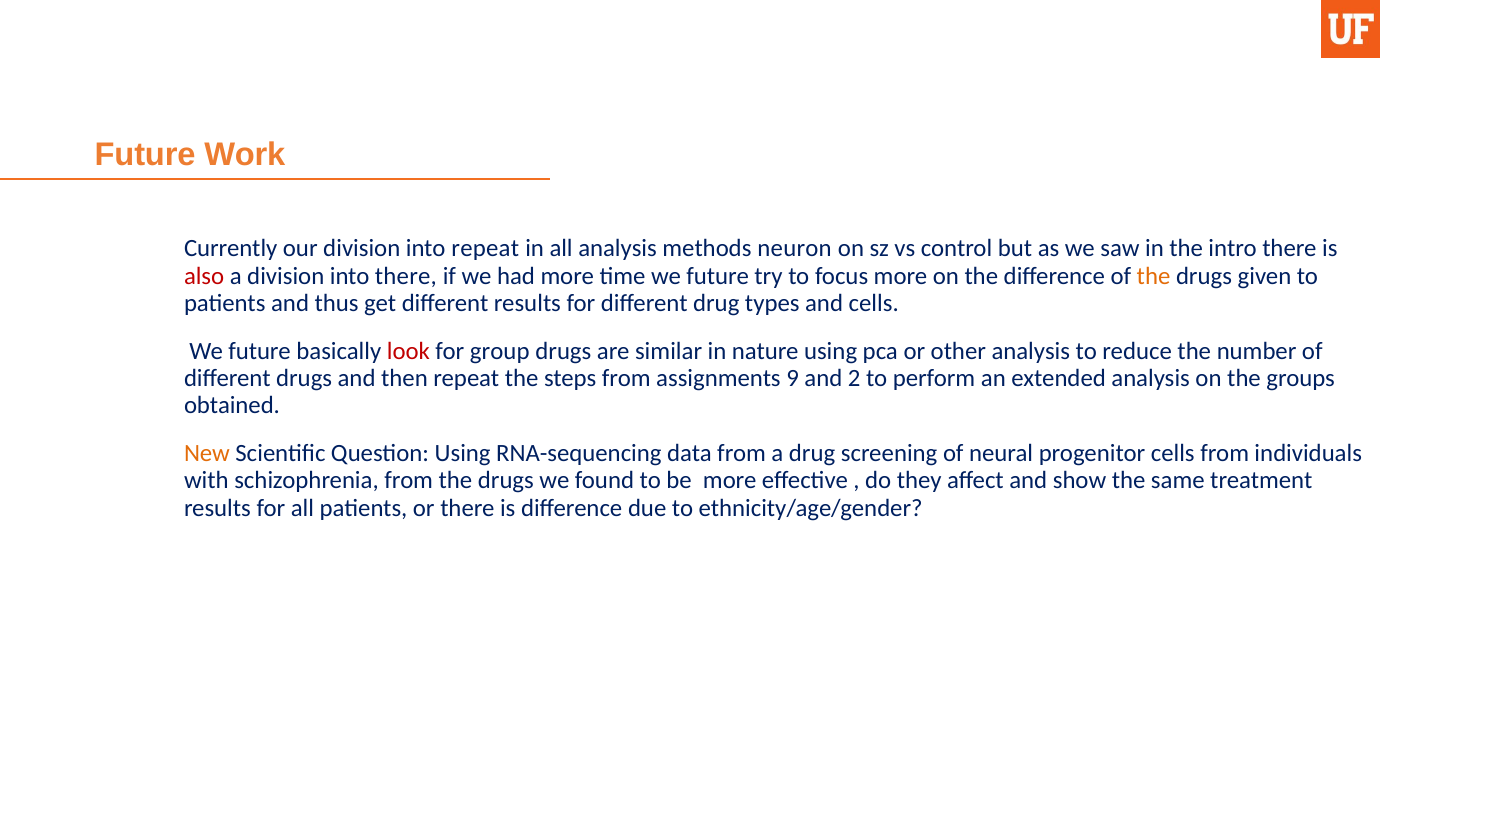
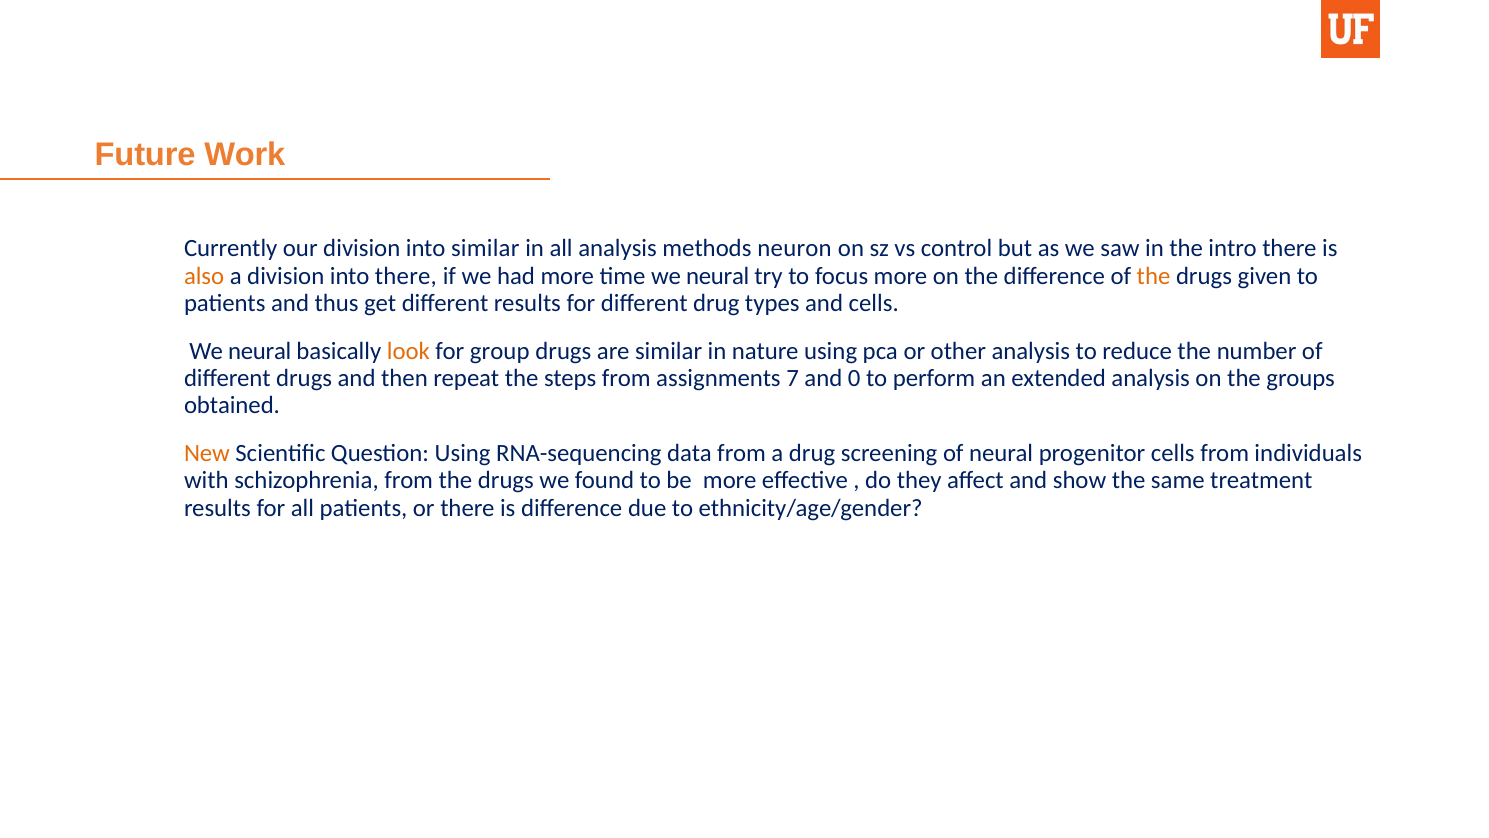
into repeat: repeat -> similar (485, 249)
also colour: red -> orange (204, 276)
time we future: future -> neural (718, 276)
future: future -> neural (260, 351)
look colour: red -> orange (408, 351)
9: 9 -> 7 (793, 378)
2: 2 -> 0 (854, 378)
